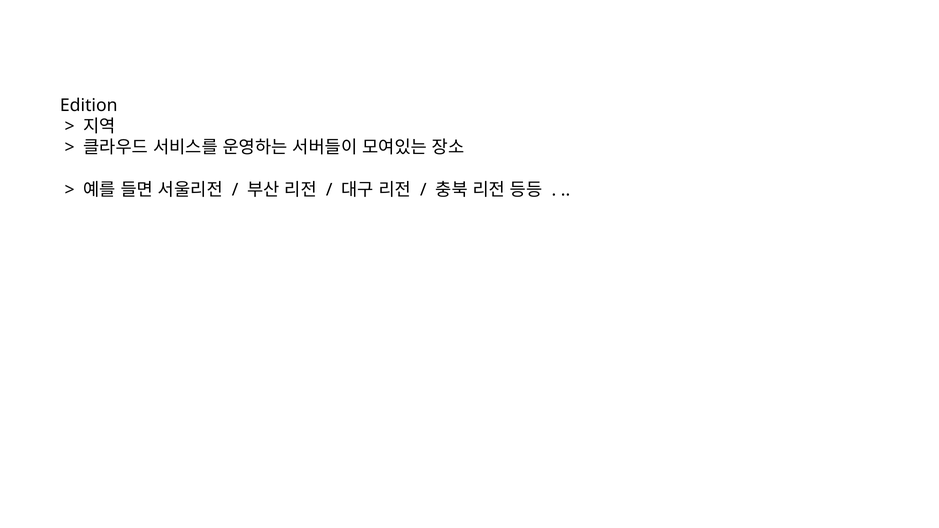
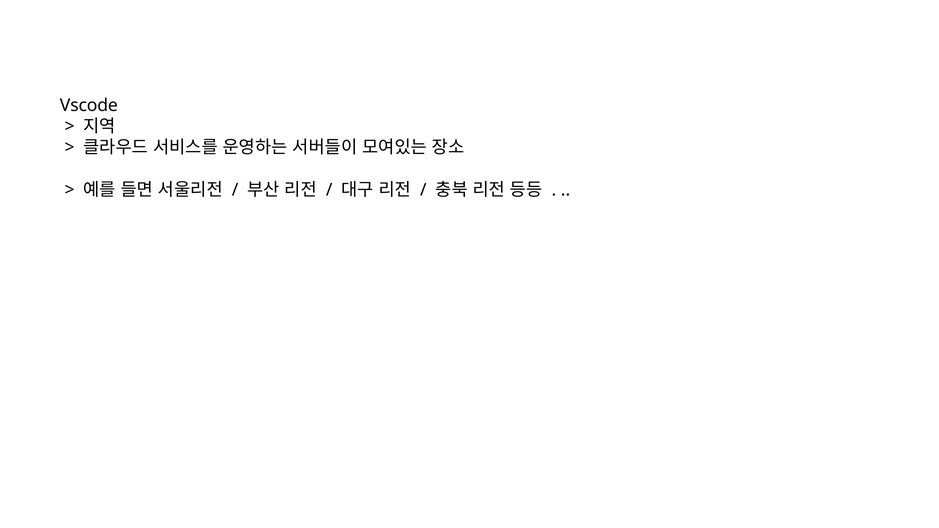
Edition: Edition -> Vscode (89, 105)
